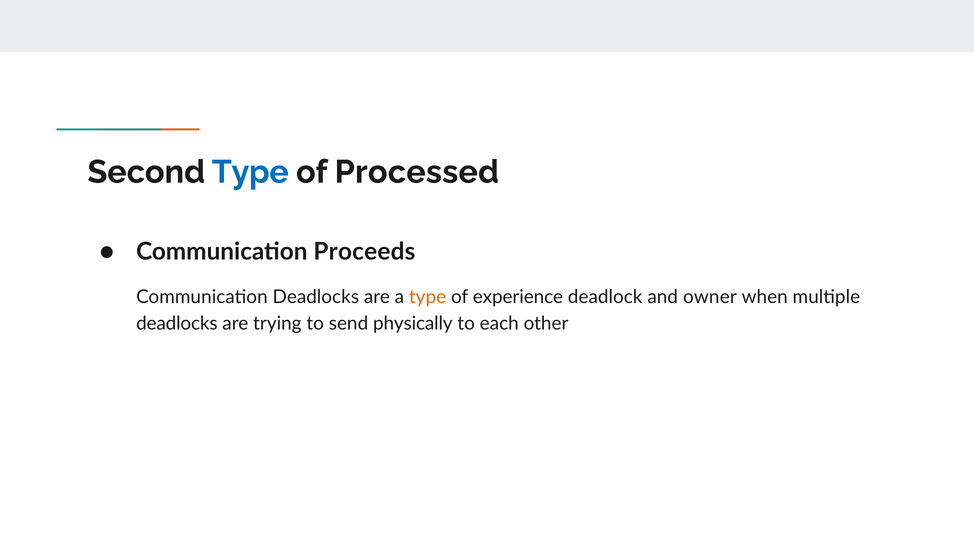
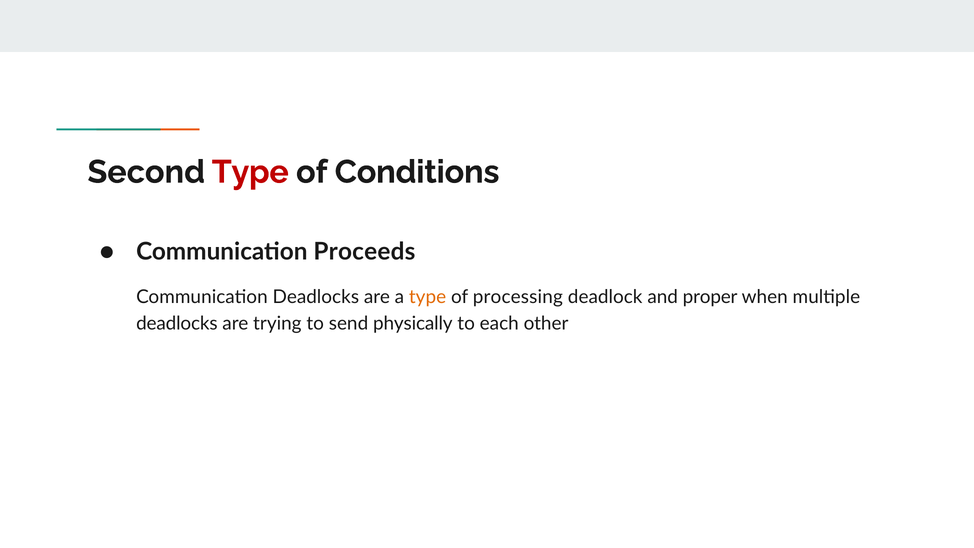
Type colour: blue -> red (250, 172)
Processed: Processed -> Conditions (417, 172)
experience: experience -> processing (518, 297)
owner: owner -> proper (710, 297)
